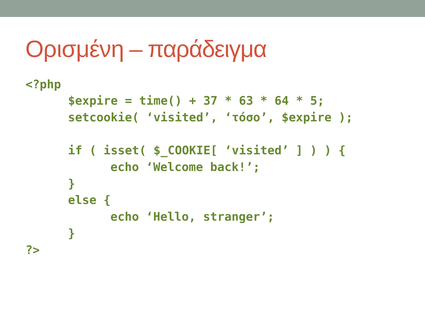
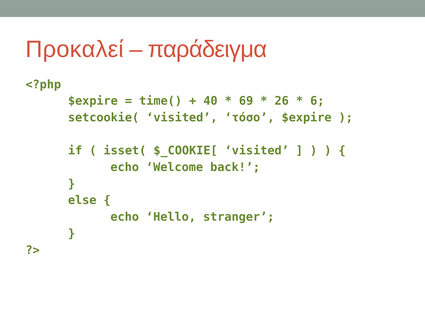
Ορισμένη: Ορισμένη -> Προκαλεί (75, 49)
37: 37 -> 40 (210, 101)
63: 63 -> 69 (246, 101)
64: 64 -> 26 (282, 101)
5: 5 -> 6 (317, 101)
